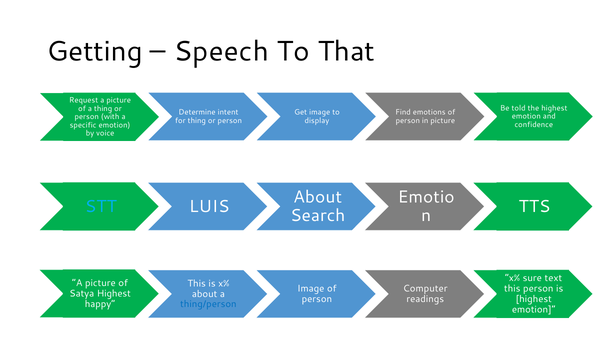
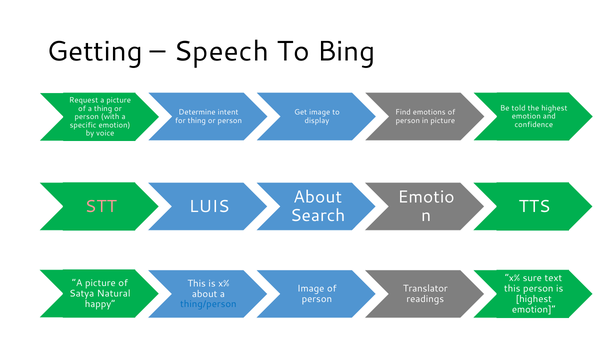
That: That -> Bing (346, 52)
STT colour: light blue -> pink (101, 206)
Computer: Computer -> Translator (425, 289)
Satya Highest: Highest -> Natural (114, 293)
